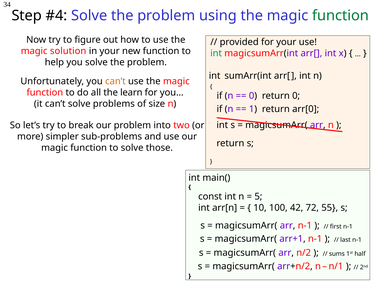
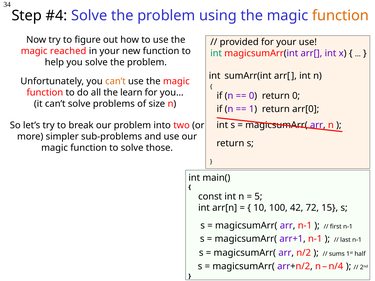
function colour: green -> orange (340, 16)
solution: solution -> reached (68, 51)
55: 55 -> 15 (330, 208)
n/1: n/1 -> n/4 (336, 267)
